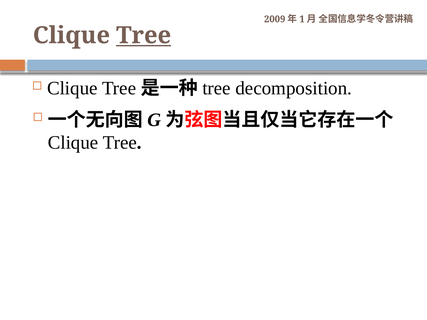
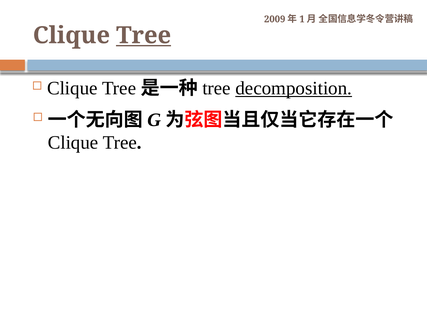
decomposition underline: none -> present (294, 88)
